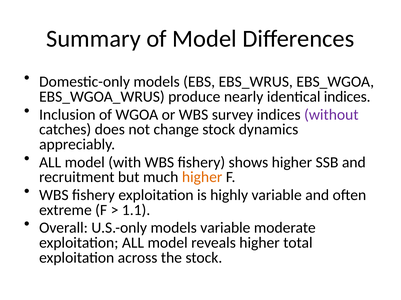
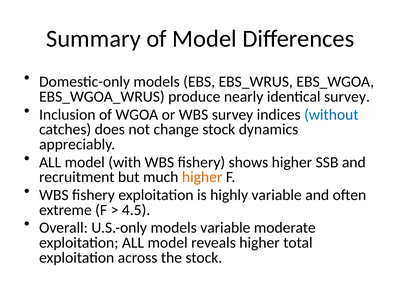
identical indices: indices -> survey (347, 97)
without colour: purple -> blue (331, 115)
1.1: 1.1 -> 4.5 (136, 210)
